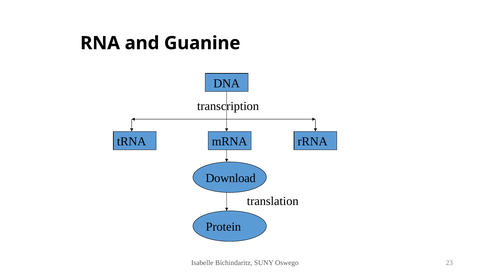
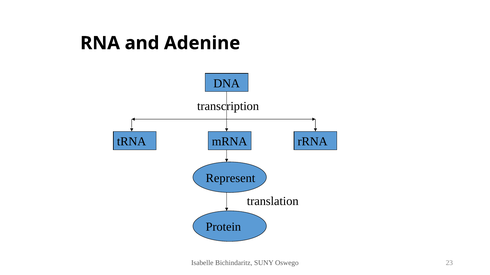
Guanine: Guanine -> Adenine (202, 43)
Download: Download -> Represent (231, 178)
